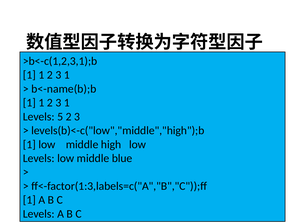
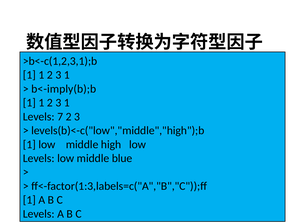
b<-name(b);b: b<-name(b);b -> b<-imply(b);b (64, 89)
5: 5 -> 7 (60, 117)
